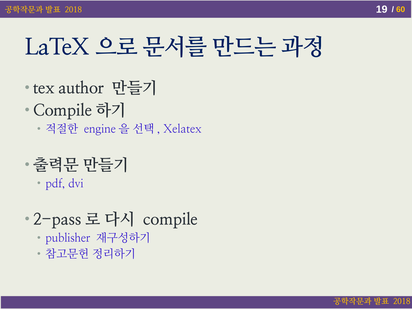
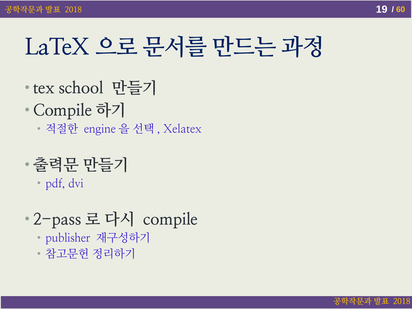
author: author -> school (81, 88)
